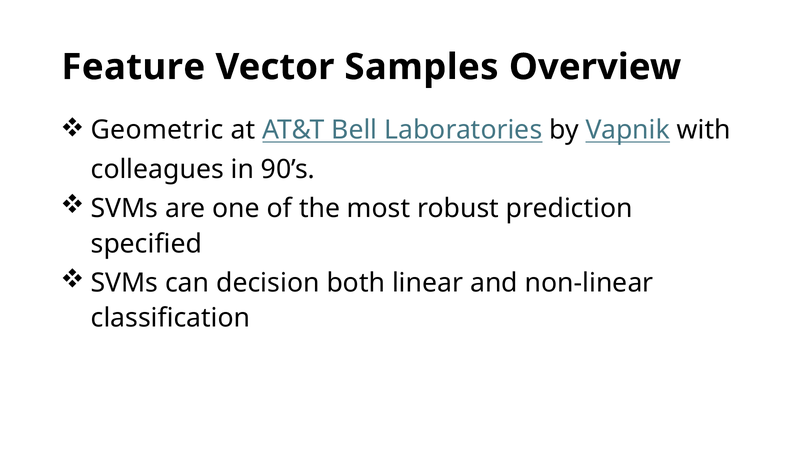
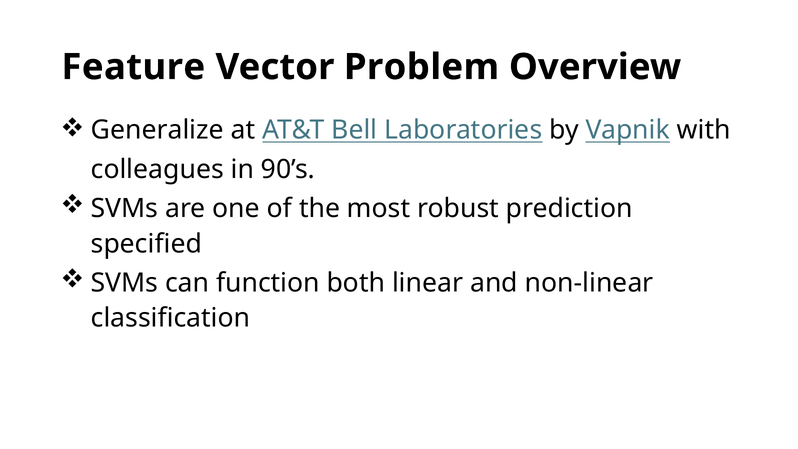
Samples: Samples -> Problem (422, 67)
Geometric: Geometric -> Generalize (157, 130)
decision: decision -> function (268, 283)
